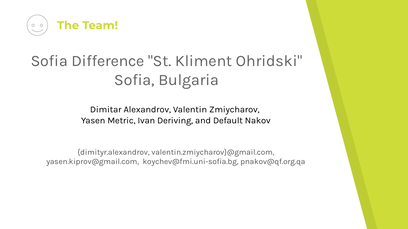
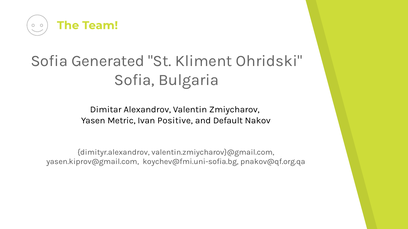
Difference: Difference -> Generated (108, 61)
Deriving: Deriving -> Positive (175, 121)
